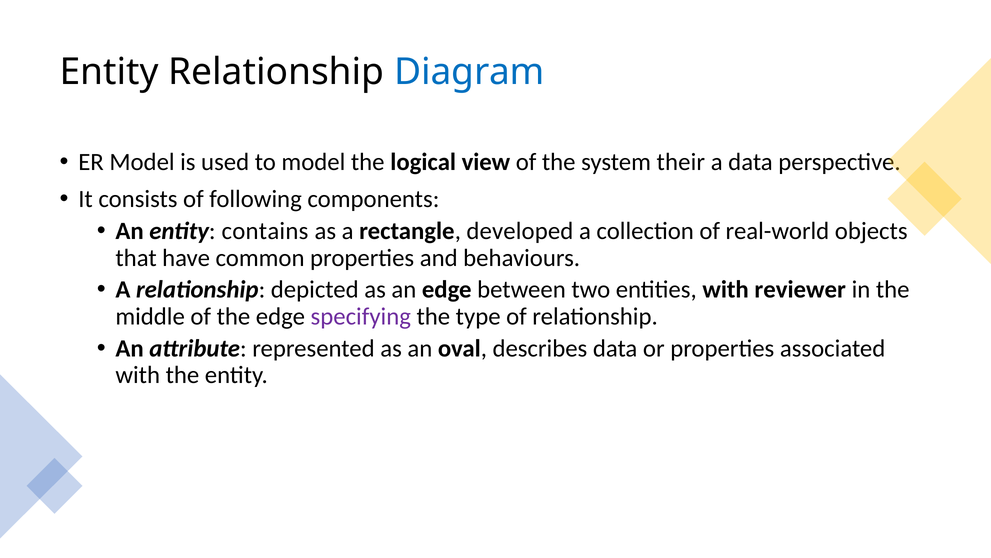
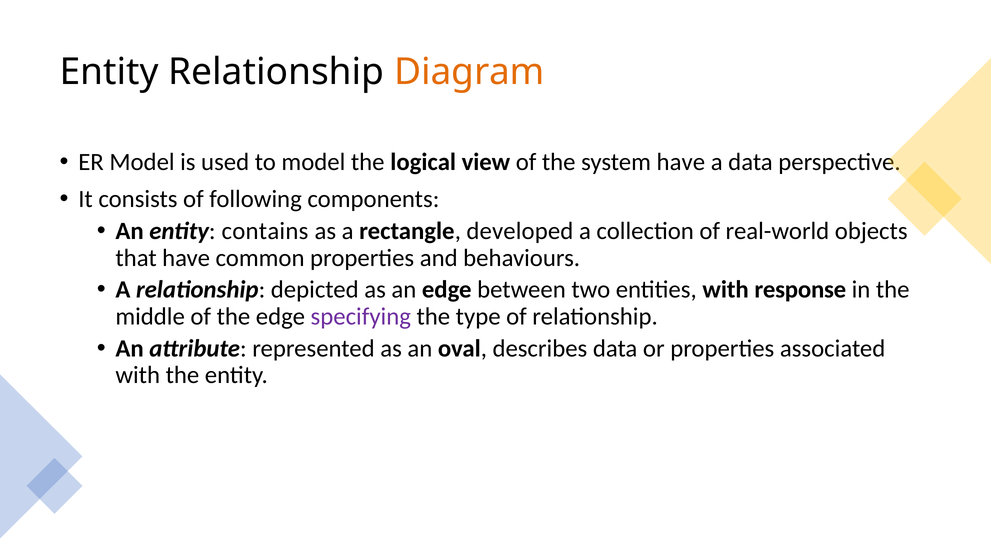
Diagram colour: blue -> orange (469, 72)
system their: their -> have (681, 162)
reviewer: reviewer -> response (800, 289)
